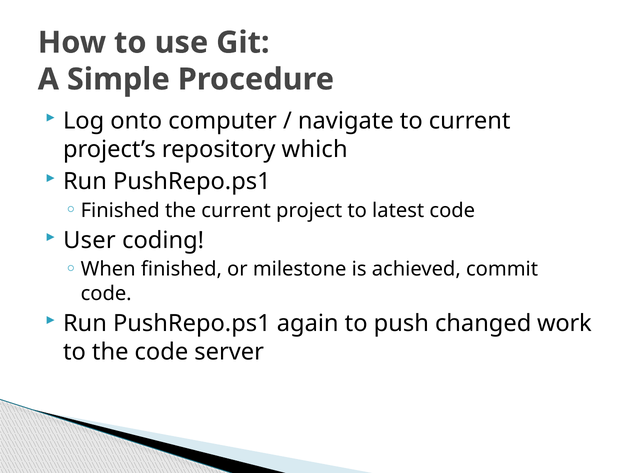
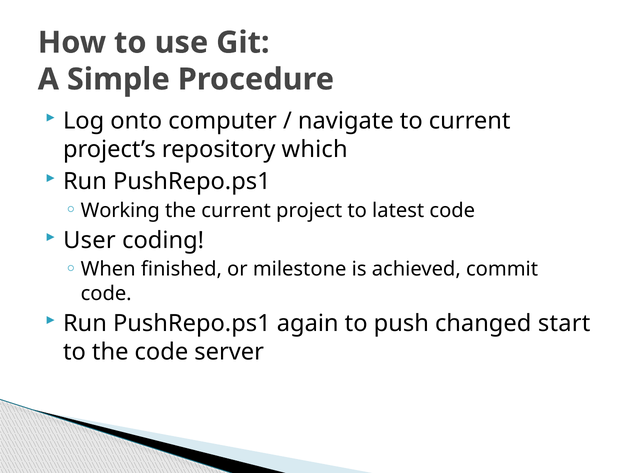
Finished: Finished -> Working (120, 210)
work: work -> start (564, 324)
